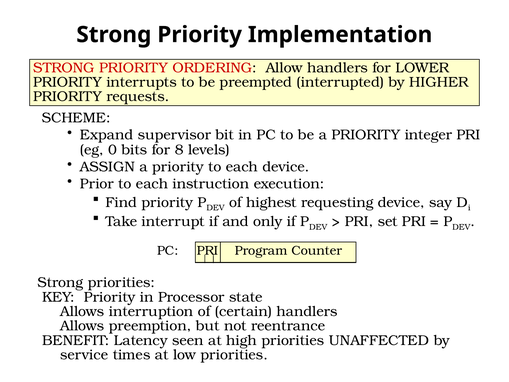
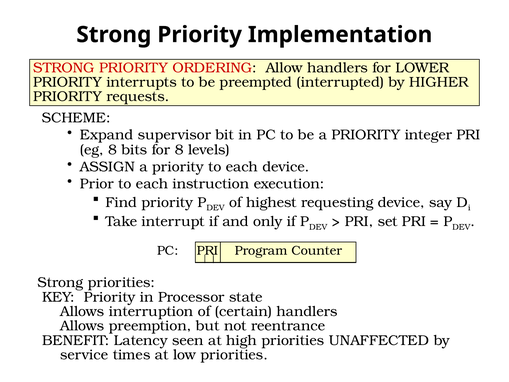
eg 0: 0 -> 8 (113, 150)
